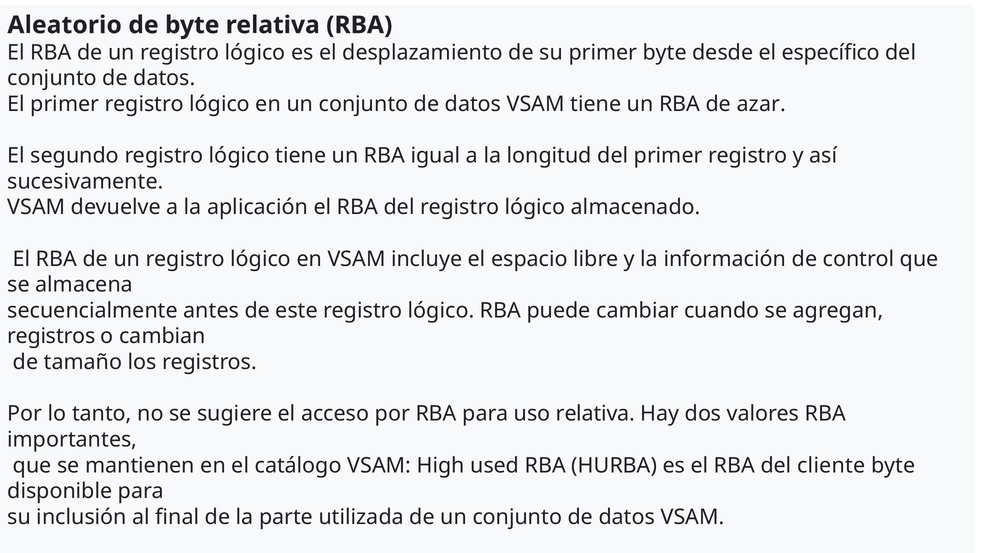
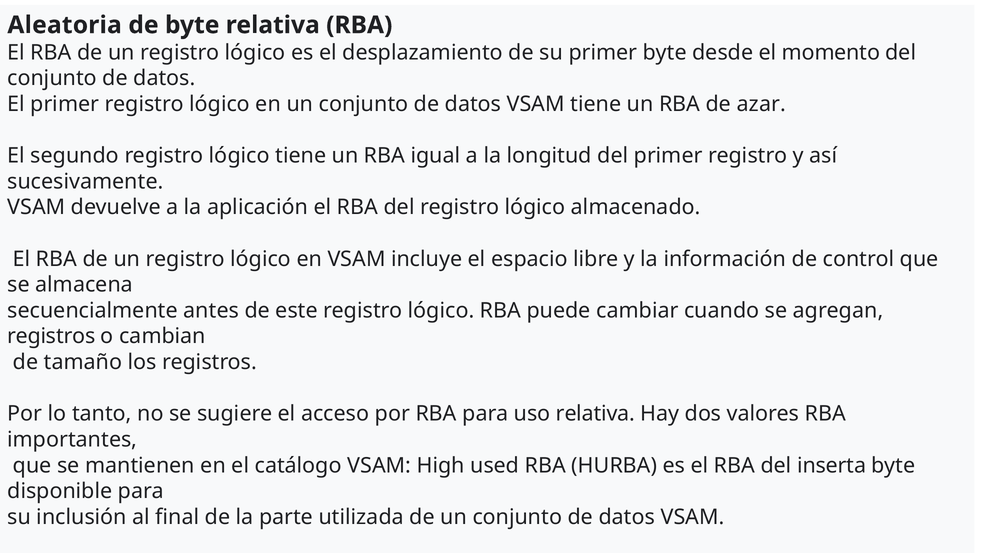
Aleatorio: Aleatorio -> Aleatoria (65, 25)
específico: específico -> momento (831, 53)
cliente: cliente -> inserta (832, 466)
